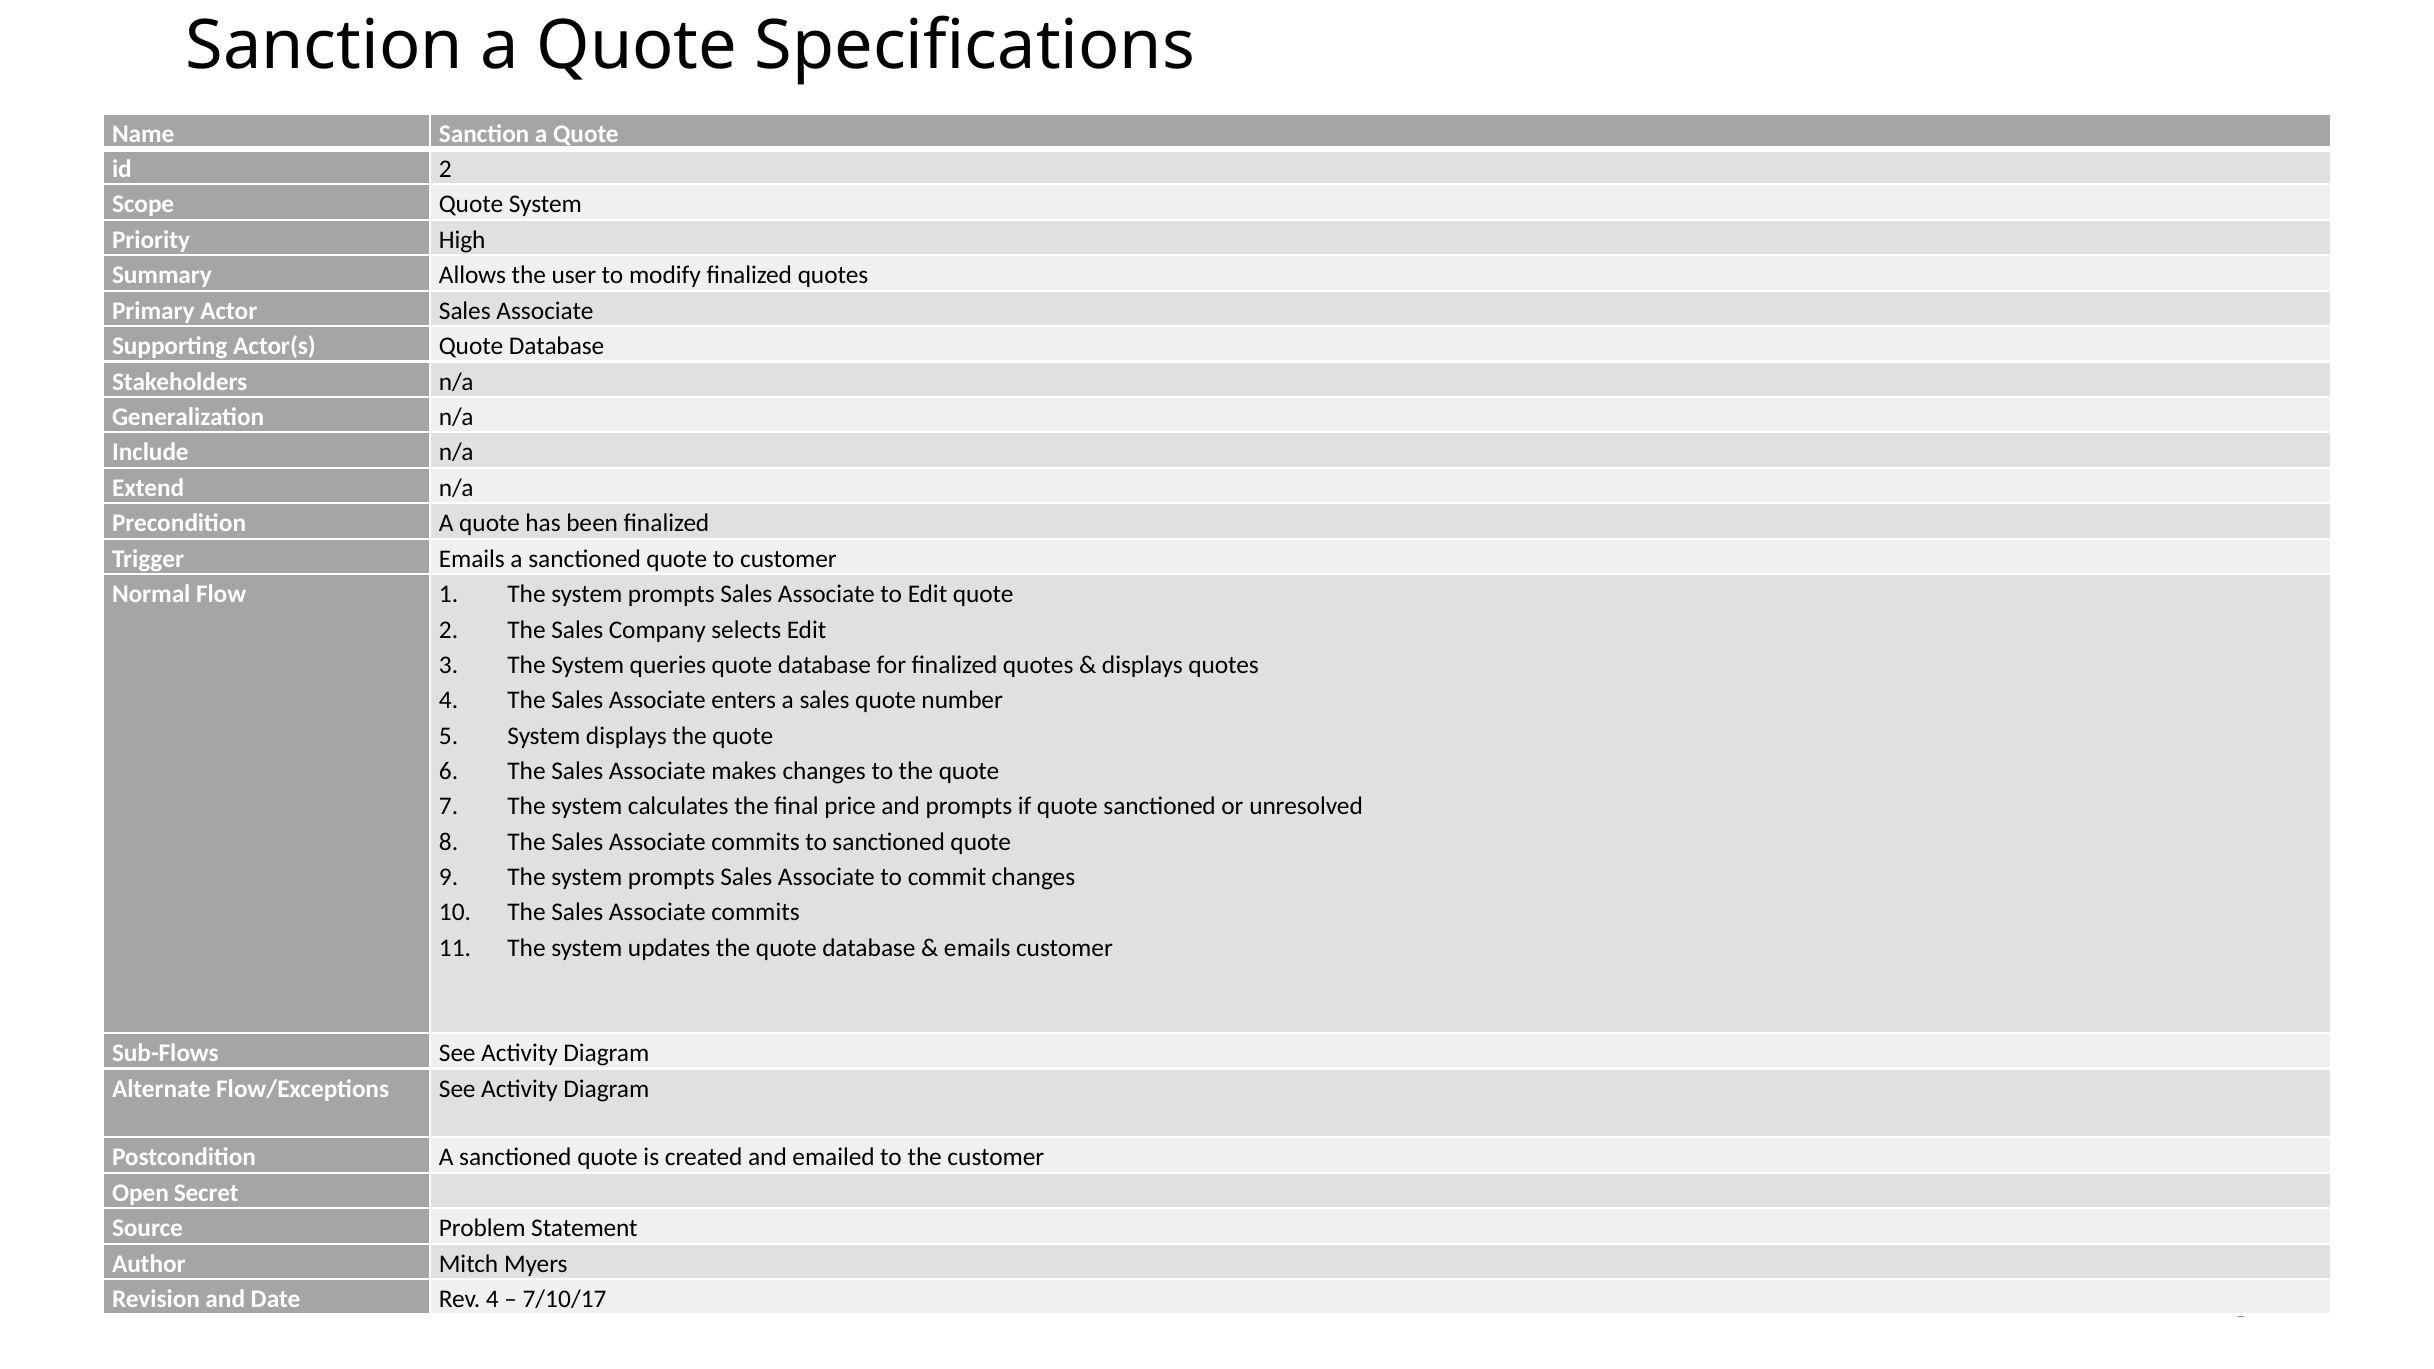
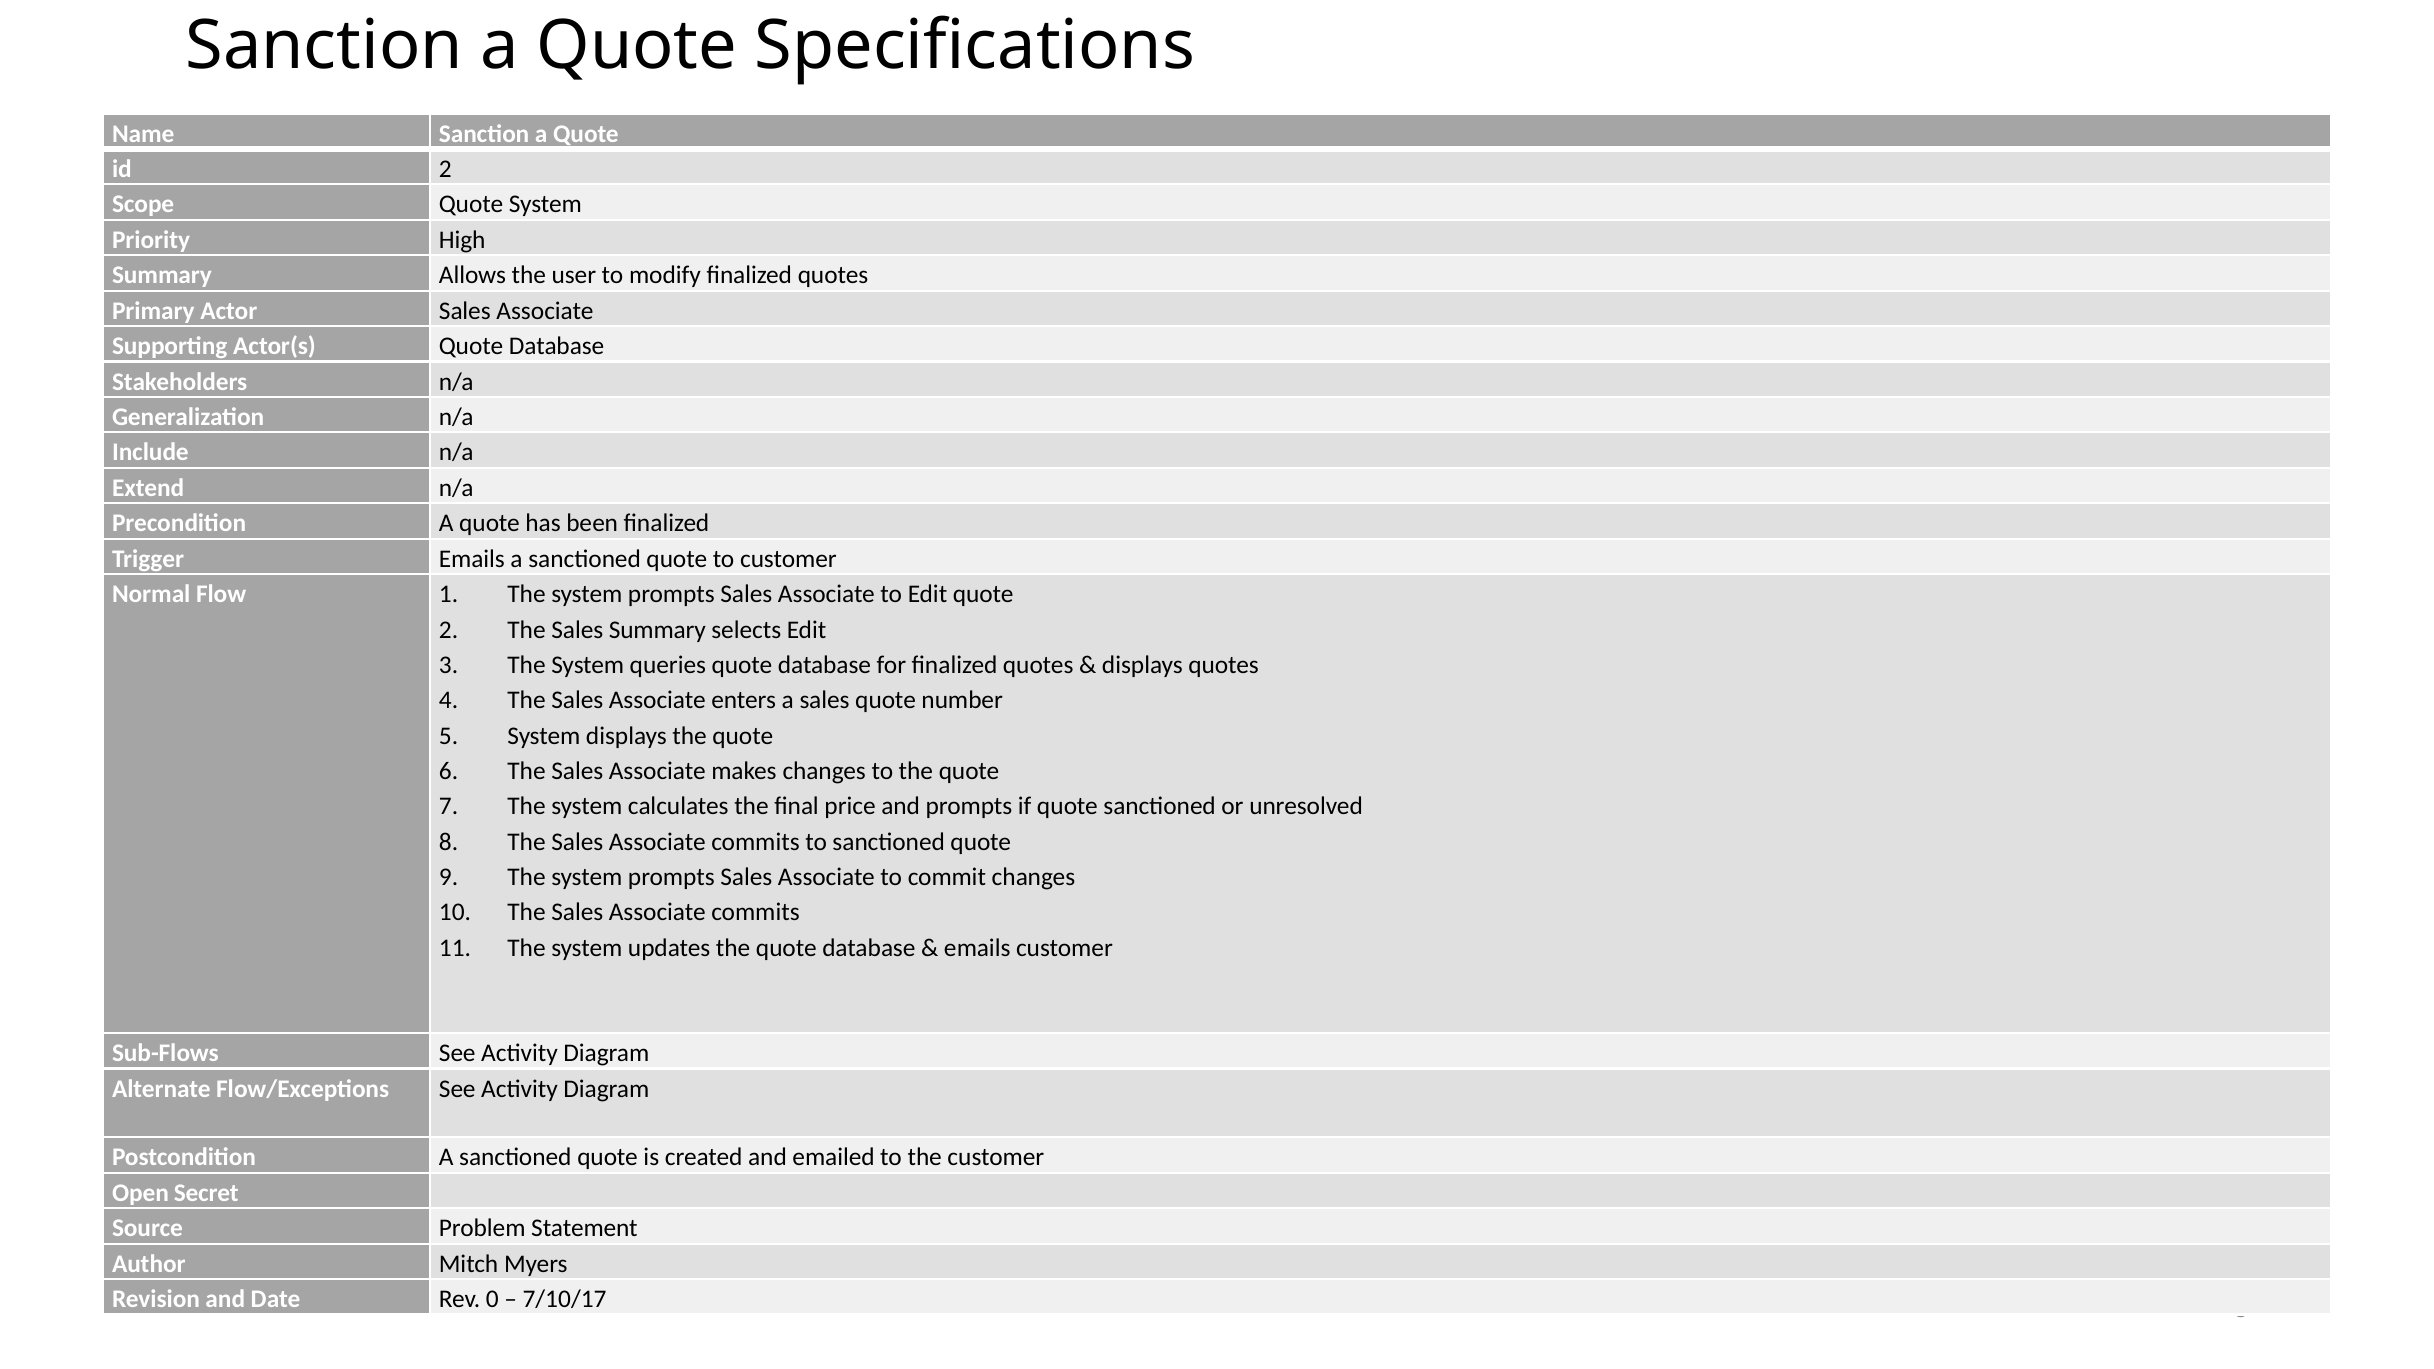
Sales Company: Company -> Summary (657, 630)
Rev 4: 4 -> 0 (492, 1299)
